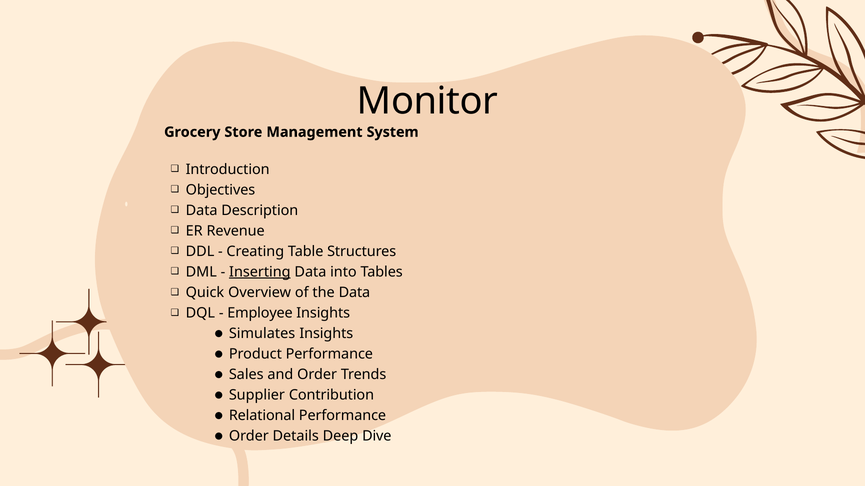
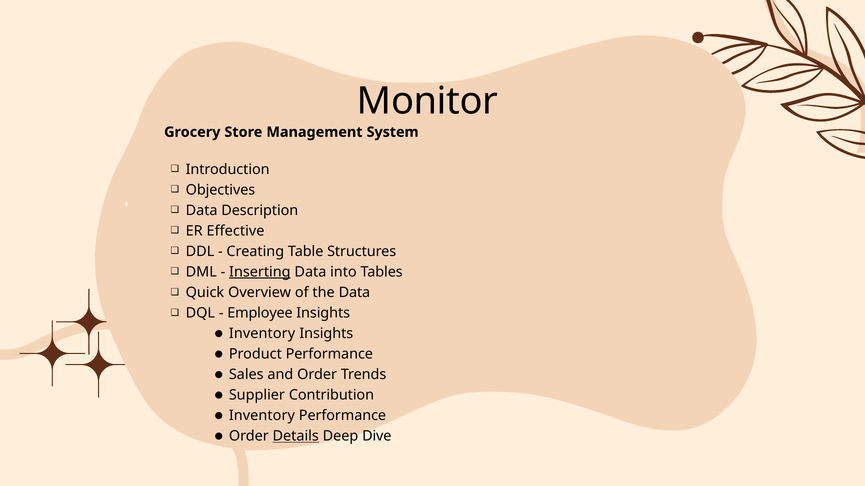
Revenue: Revenue -> Effective (236, 231)
Simulates: Simulates -> Inventory (262, 334)
Relational: Relational -> Inventory (262, 416)
Details underline: none -> present (296, 437)
